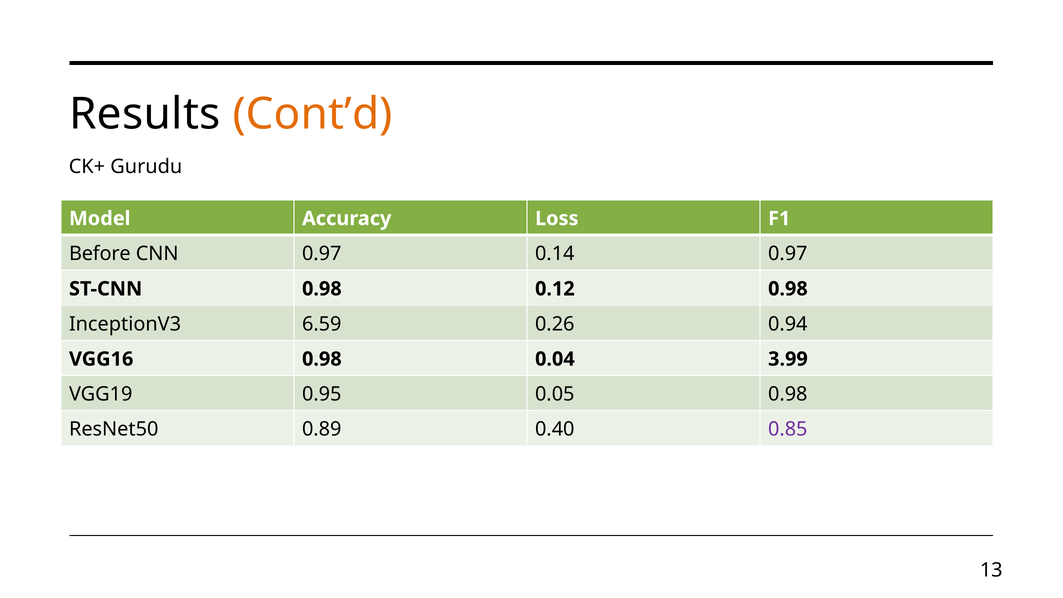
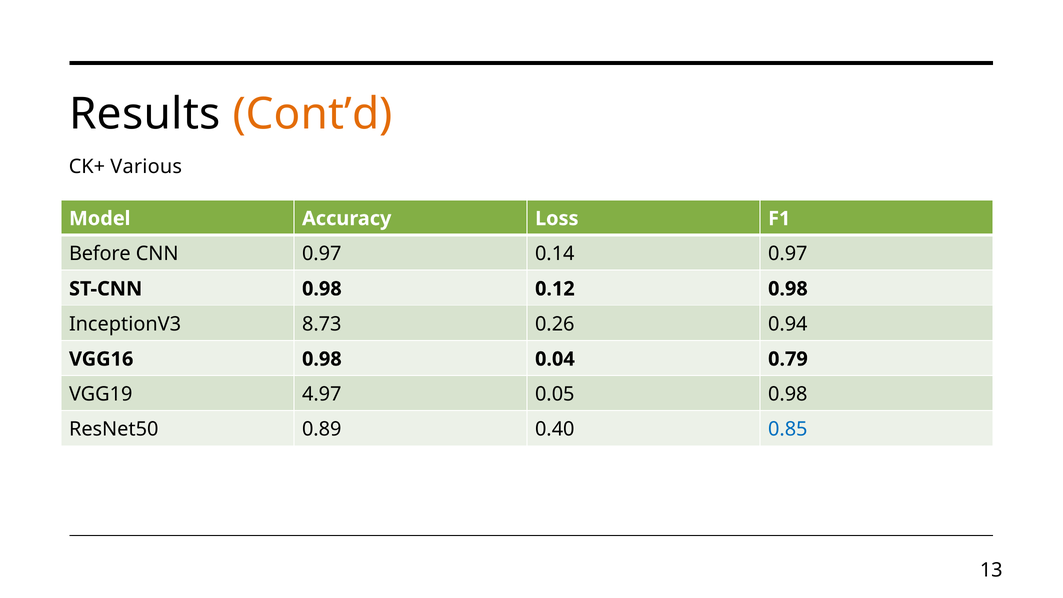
Gurudu: Gurudu -> Various (146, 167)
6.59: 6.59 -> 8.73 (322, 324)
3.99: 3.99 -> 0.79 (788, 359)
0.95: 0.95 -> 4.97 (322, 394)
0.85 colour: purple -> blue (788, 429)
